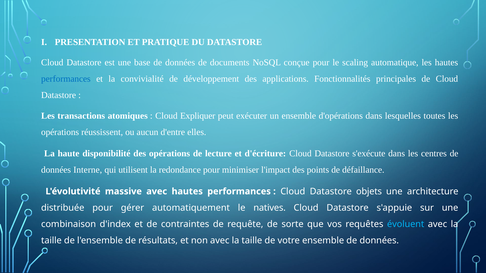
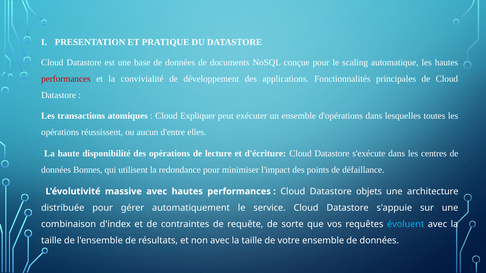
performances colour: blue -> red (66, 79)
Interne: Interne -> Bonnes (88, 170)
natives: natives -> service (270, 208)
